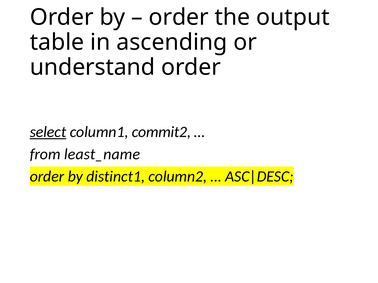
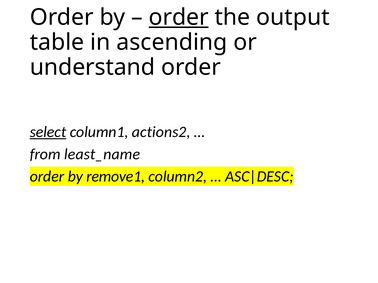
order underline: none -> present (179, 17)
commit2: commit2 -> actions2 (161, 132)
distinct1: distinct1 -> remove1 (116, 177)
